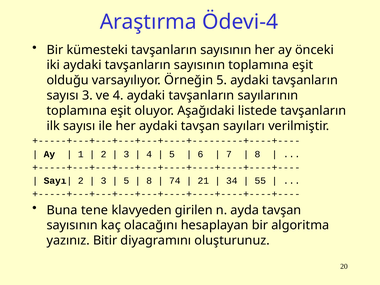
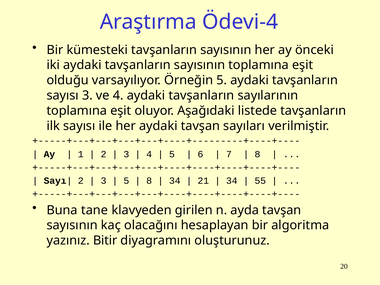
74: 74 -> 34 (175, 181)
tene: tene -> tane (95, 210)
